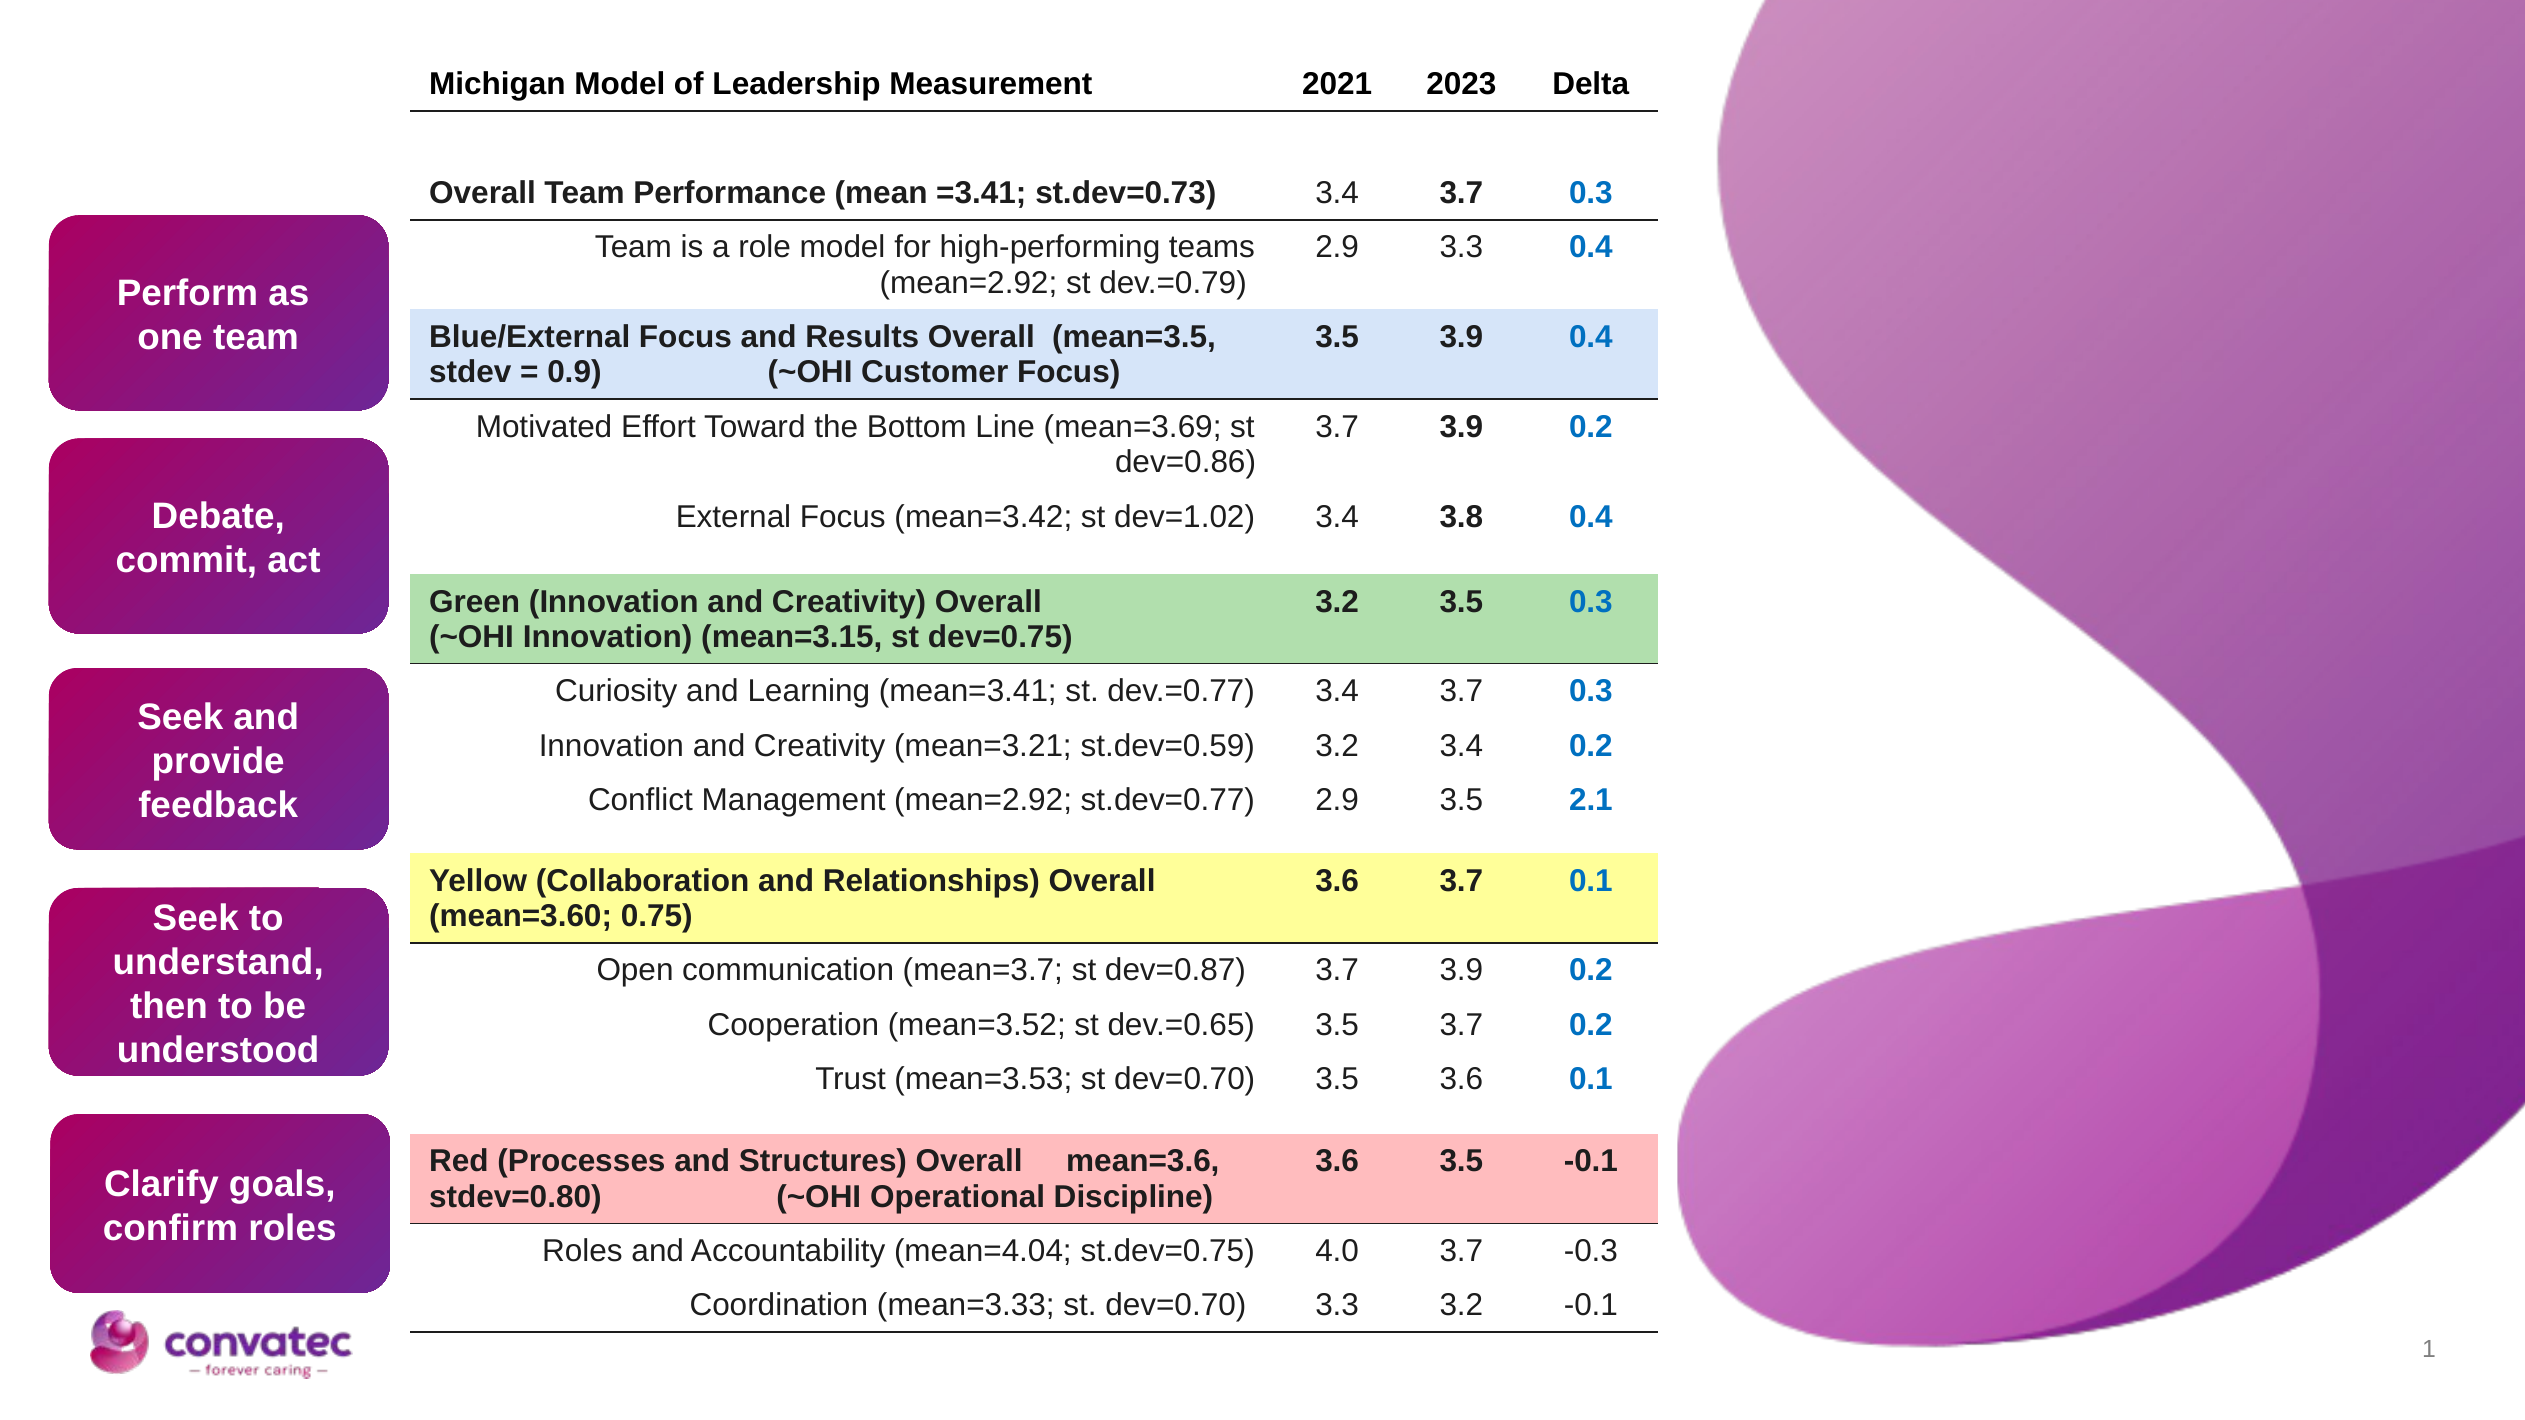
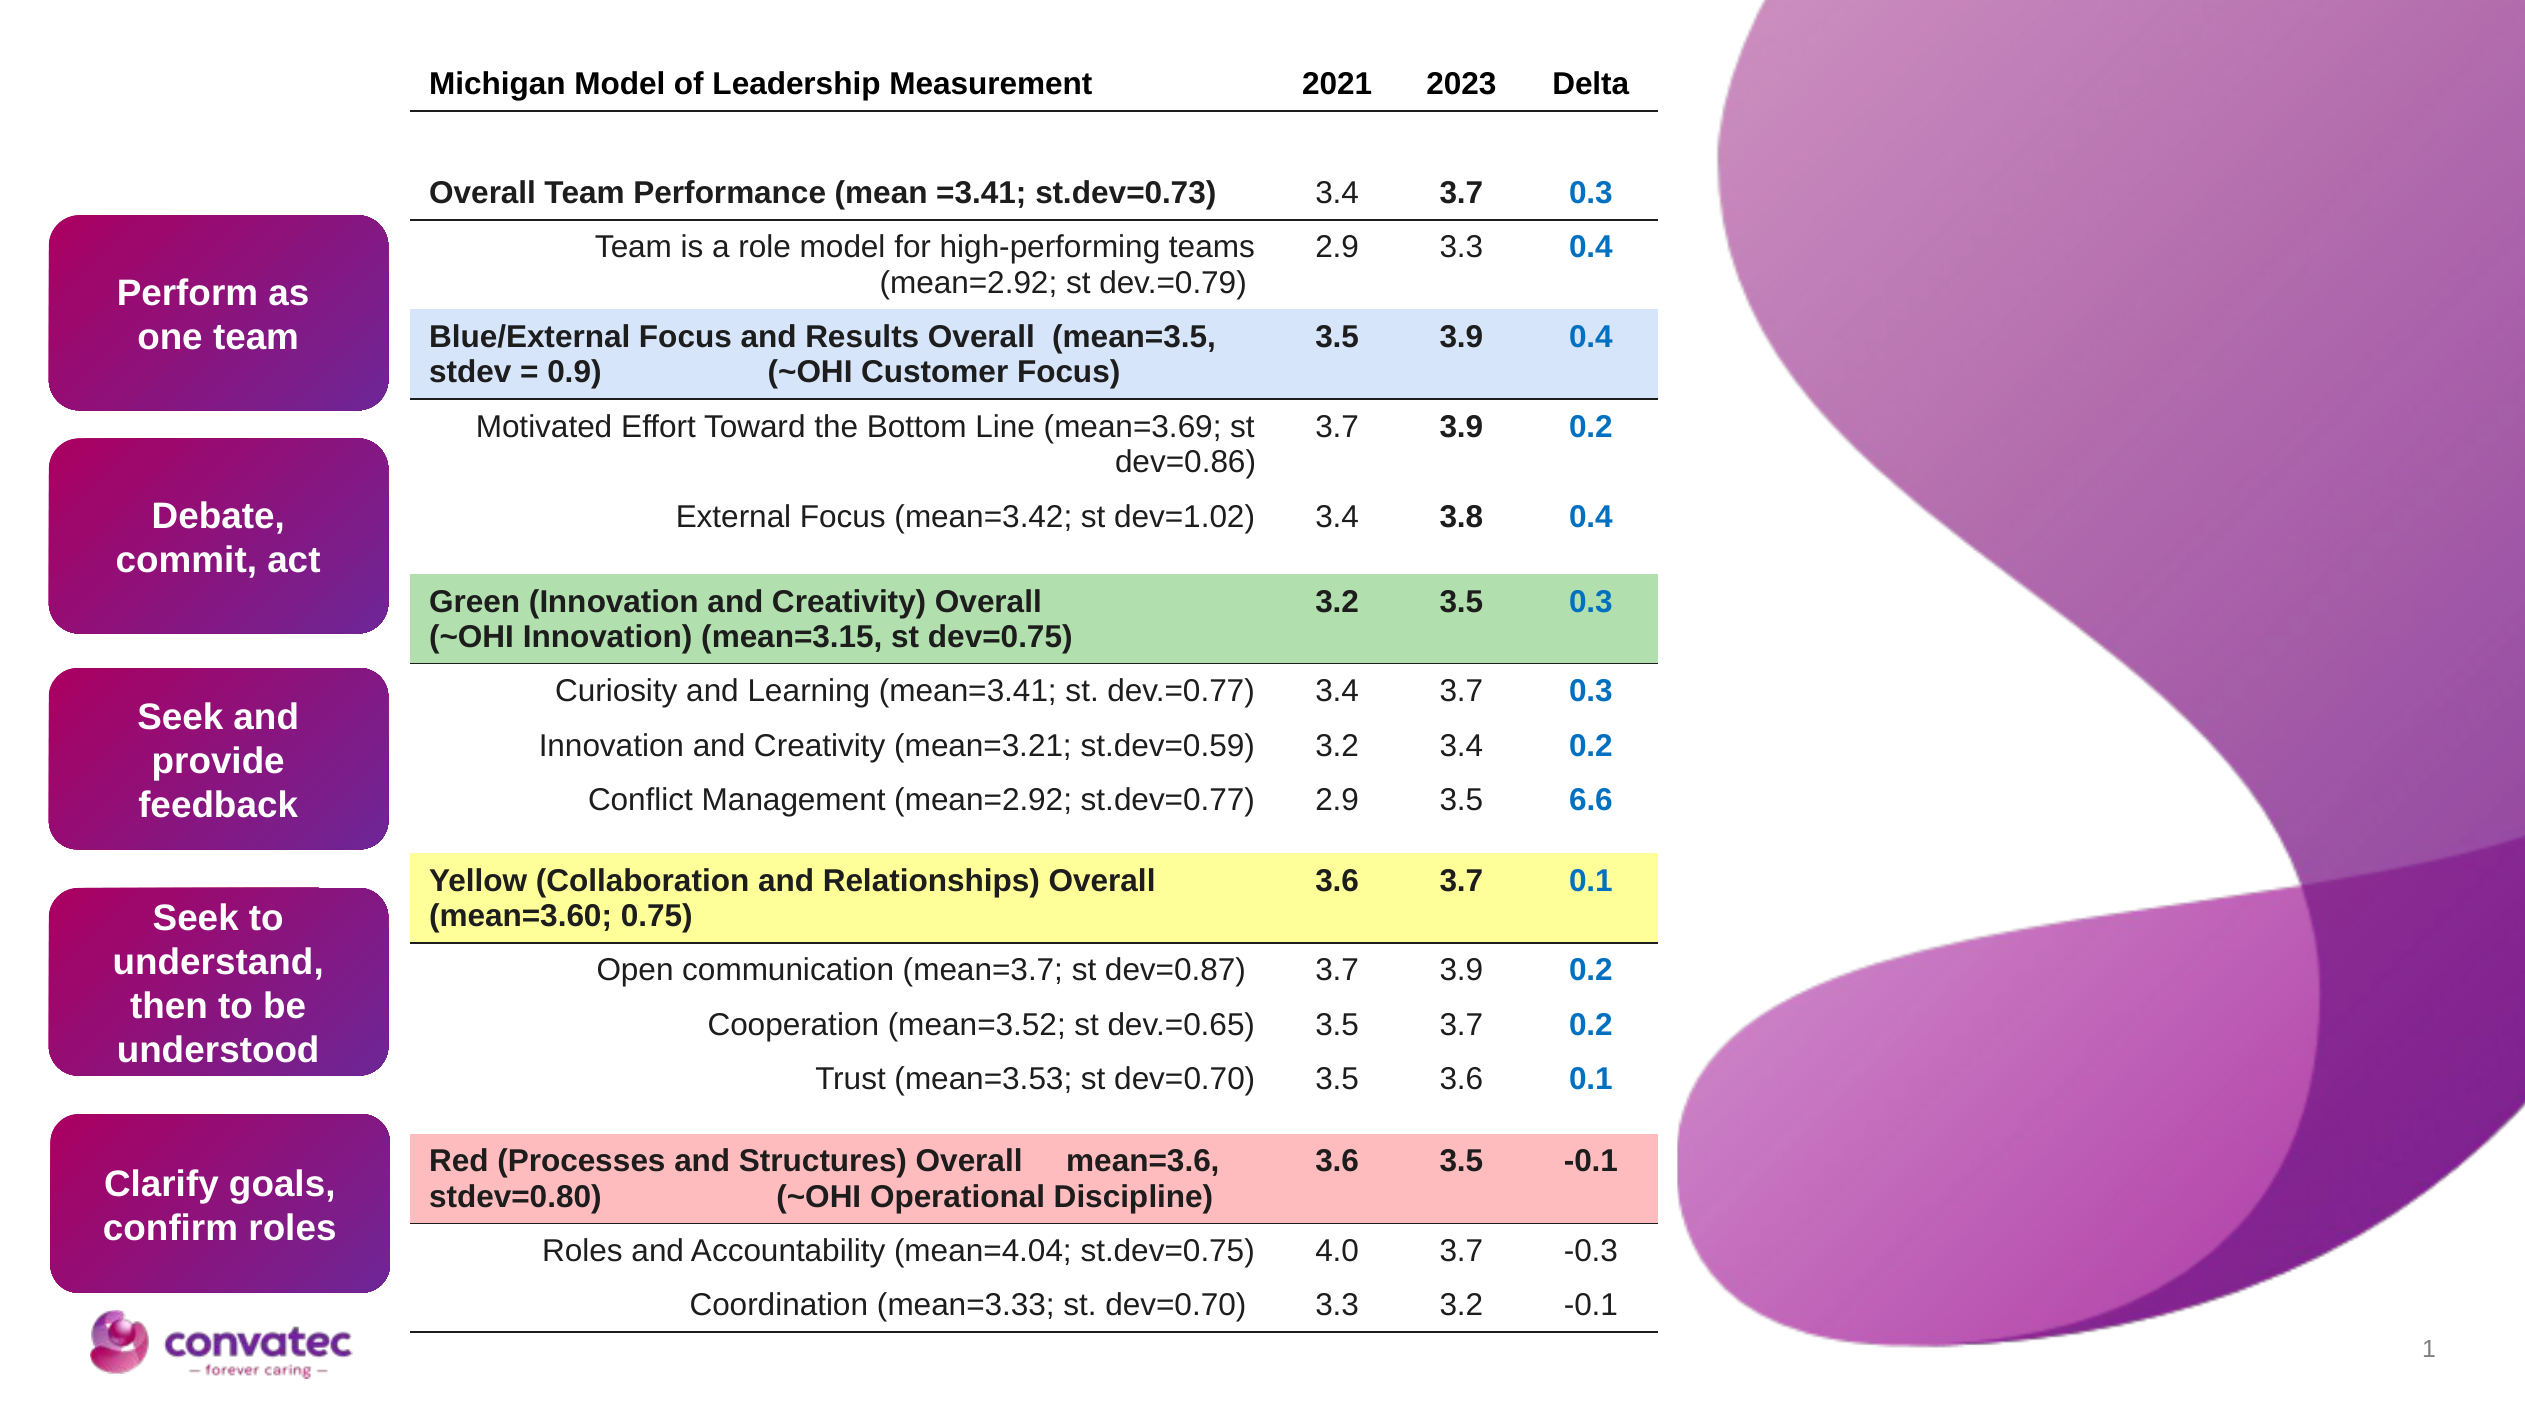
2.1: 2.1 -> 6.6 (1591, 800)
